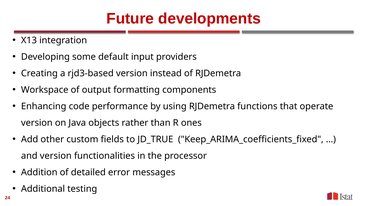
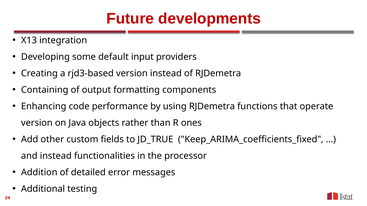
Workspace: Workspace -> Containing (45, 90)
and version: version -> instead (56, 156)
